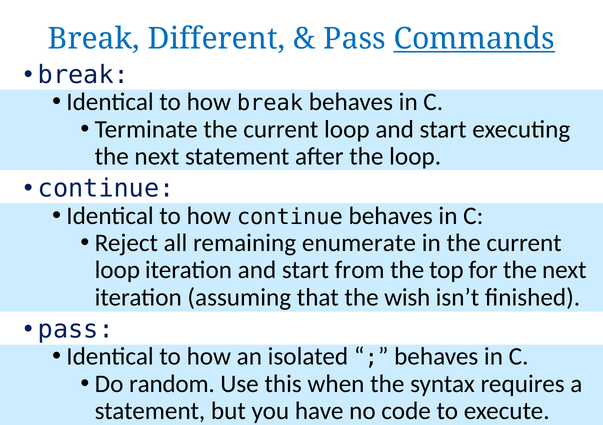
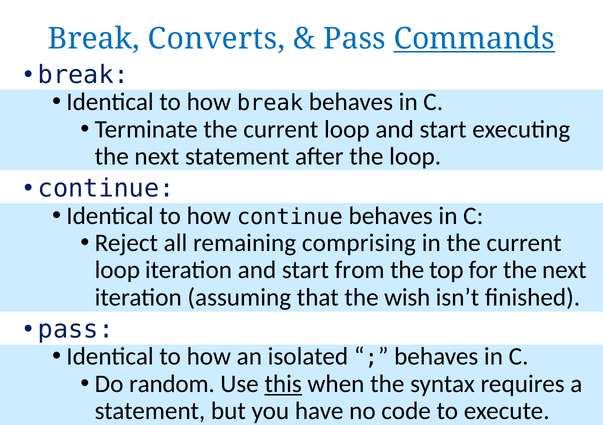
Different: Different -> Converts (216, 39)
enumerate: enumerate -> comprising (359, 243)
this underline: none -> present (283, 384)
